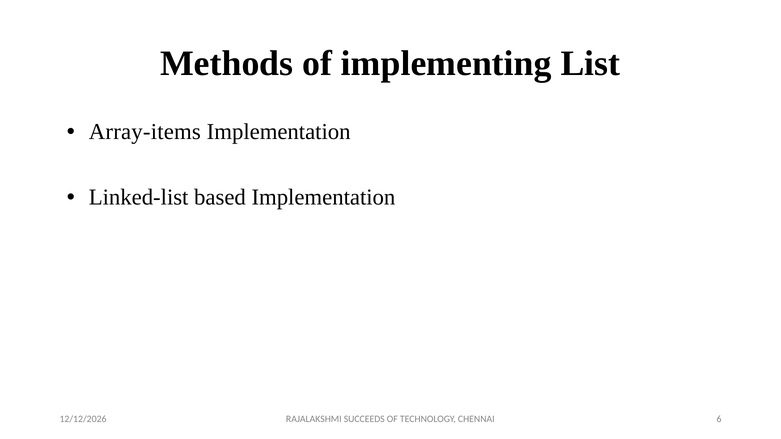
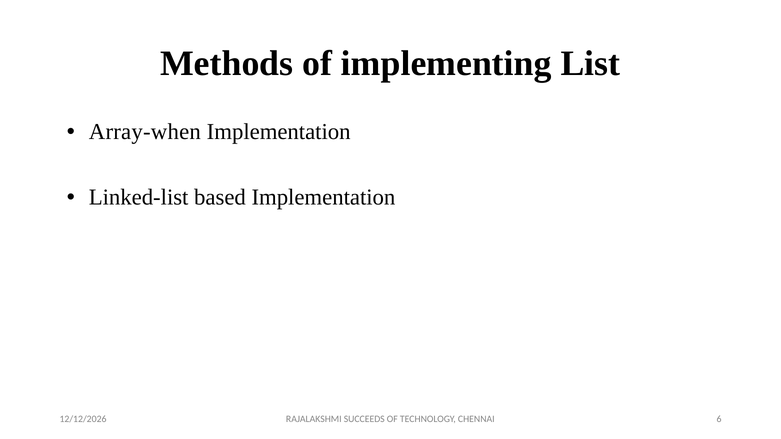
Array-items: Array-items -> Array-when (145, 132)
